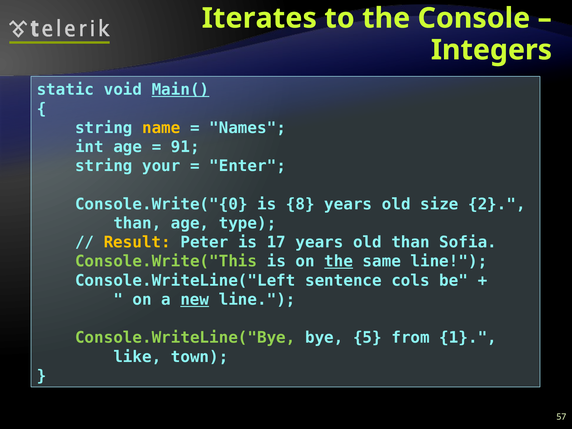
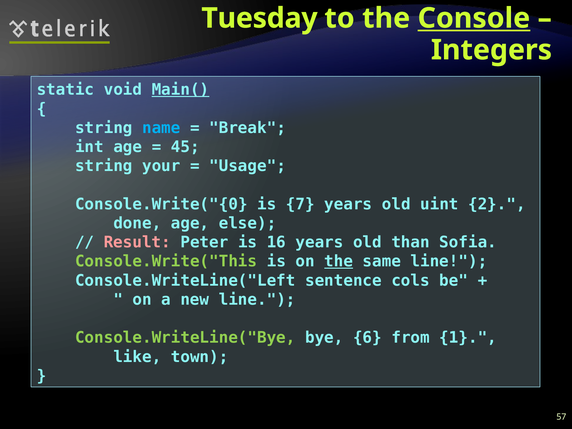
Iterates: Iterates -> Tuesday (259, 18)
Console underline: none -> present (474, 18)
name colour: yellow -> light blue (161, 128)
Names: Names -> Break (248, 128)
91: 91 -> 45 (185, 147)
Enter: Enter -> Usage (248, 166)
8: 8 -> 7 (300, 204)
size: size -> uint (439, 204)
than: than -> done (137, 223)
type: type -> else (248, 223)
Result colour: yellow -> pink (137, 242)
17: 17 -> 16 (276, 242)
new underline: present -> none (195, 300)
5: 5 -> 6 (367, 338)
